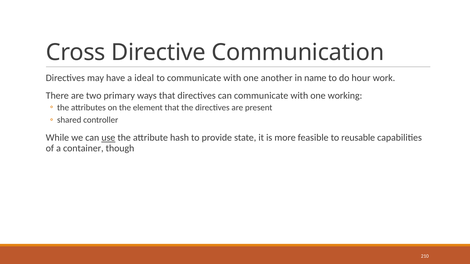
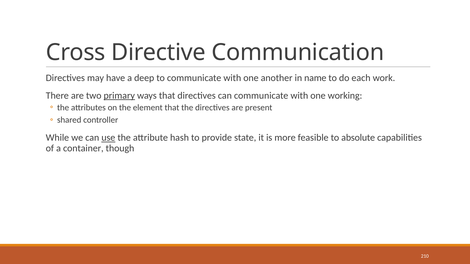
ideal: ideal -> deep (144, 78)
hour: hour -> each (361, 78)
primary underline: none -> present (119, 96)
reusable: reusable -> absolute (358, 138)
